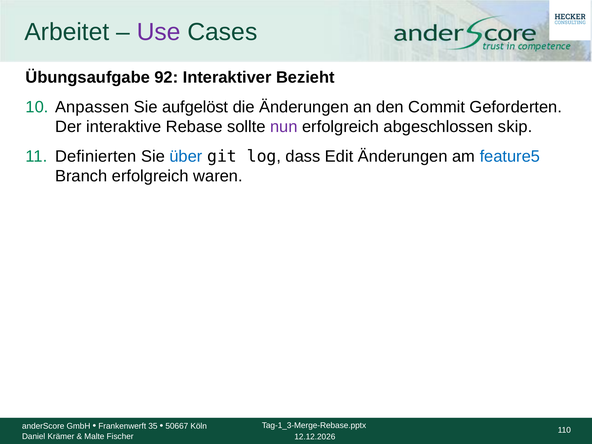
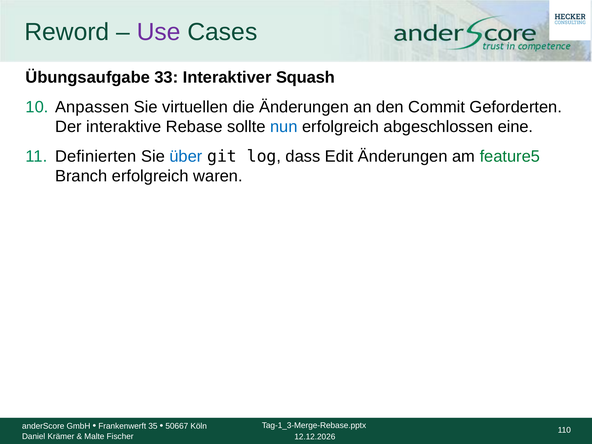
Arbeitet: Arbeitet -> Reword (67, 32)
92: 92 -> 33 (166, 78)
Bezieht: Bezieht -> Squash (305, 78)
aufgelöst: aufgelöst -> virtuellen (195, 107)
nun colour: purple -> blue (284, 127)
skip: skip -> eine (515, 127)
feature5 colour: blue -> green (510, 156)
